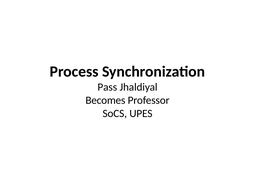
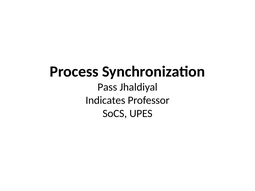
Becomes: Becomes -> Indicates (105, 100)
